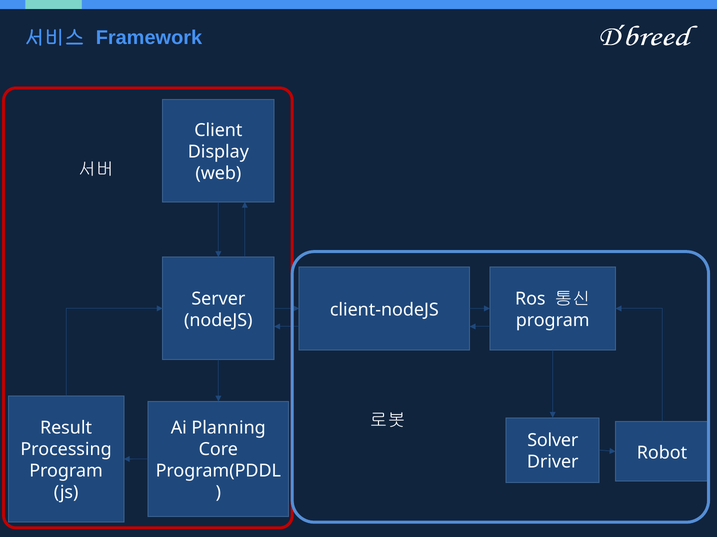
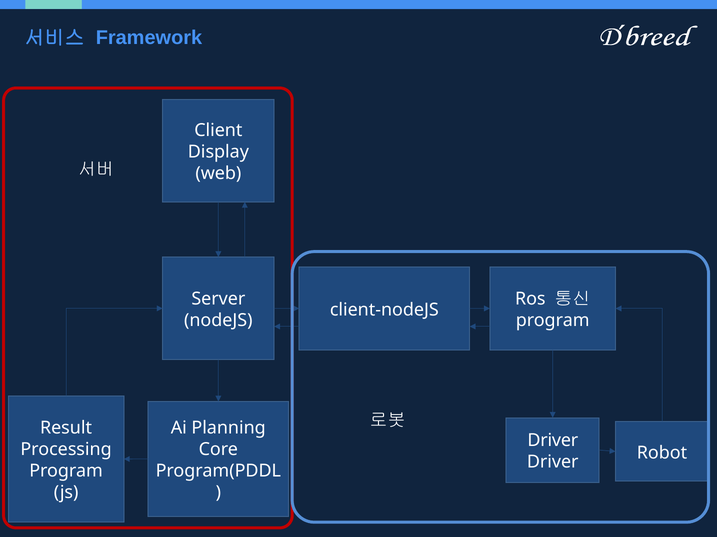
Solver: Solver -> Driver (553, 441)
